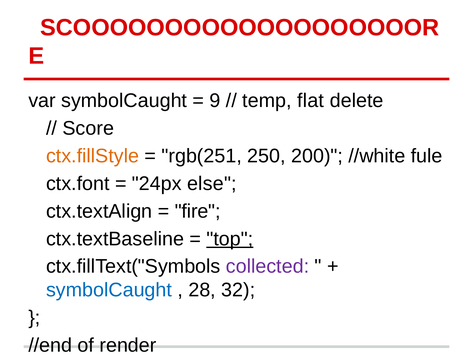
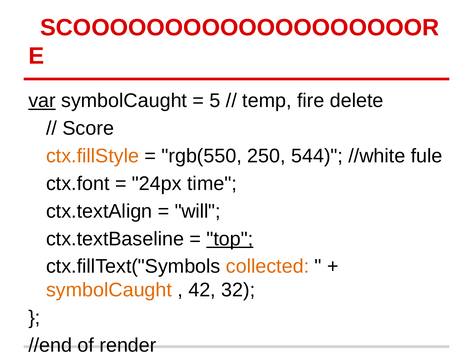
var underline: none -> present (42, 101)
9: 9 -> 5 (215, 101)
flat: flat -> fire (311, 101)
rgb(251: rgb(251 -> rgb(550 (202, 156)
200: 200 -> 544 (317, 156)
else: else -> time (212, 183)
fire: fire -> will (198, 211)
collected colour: purple -> orange (268, 266)
symbolCaught colour: blue -> orange (109, 290)
28: 28 -> 42 (202, 290)
